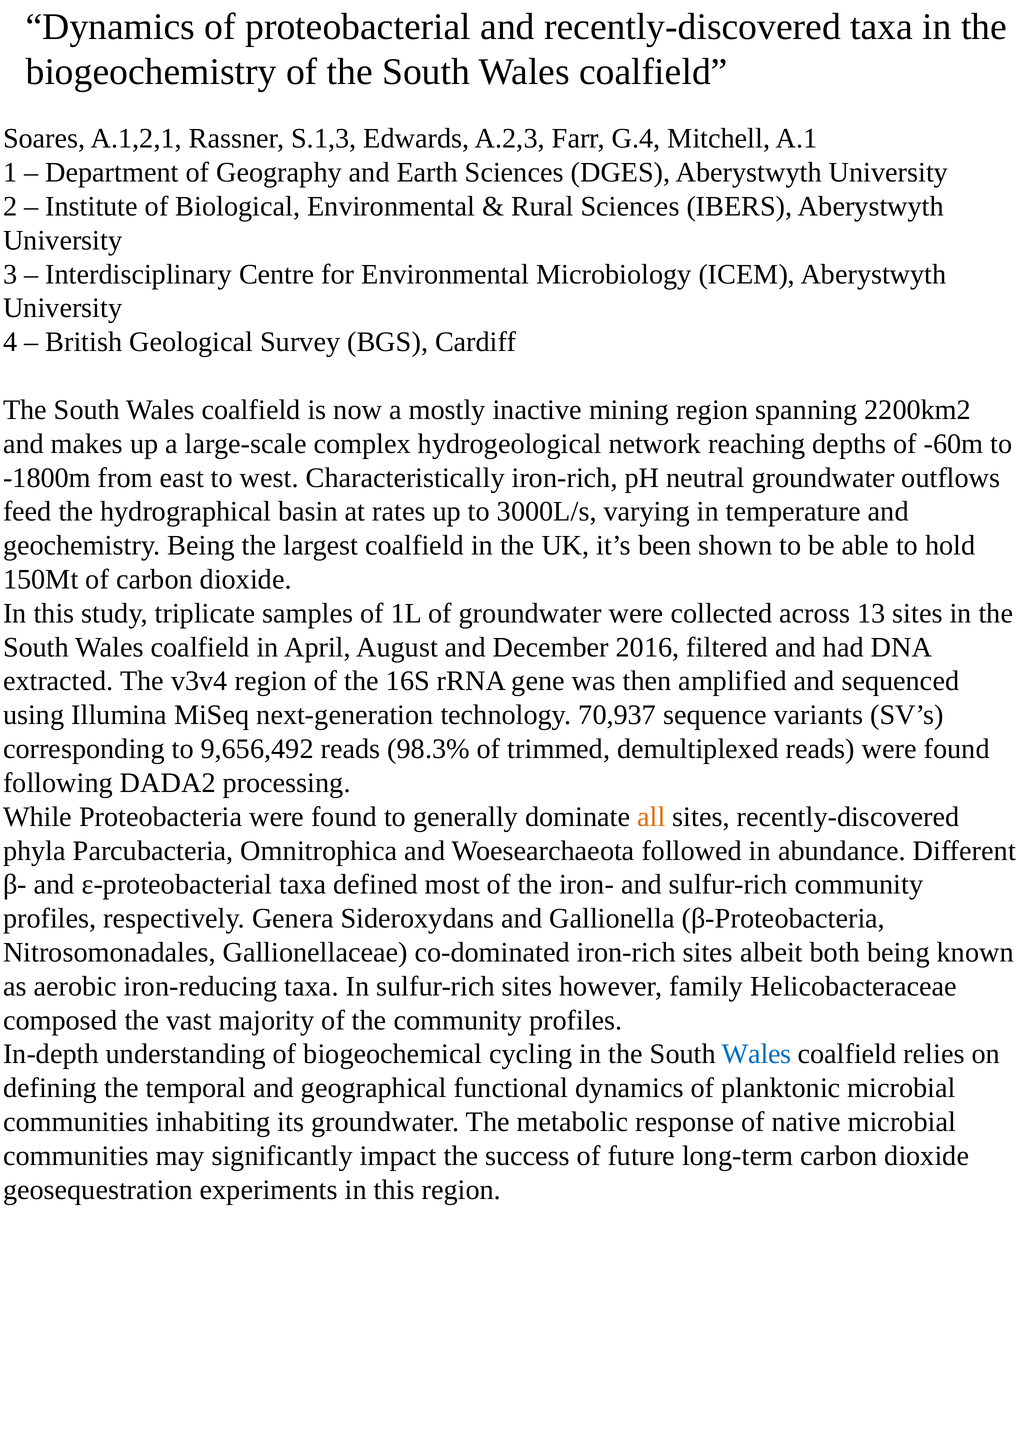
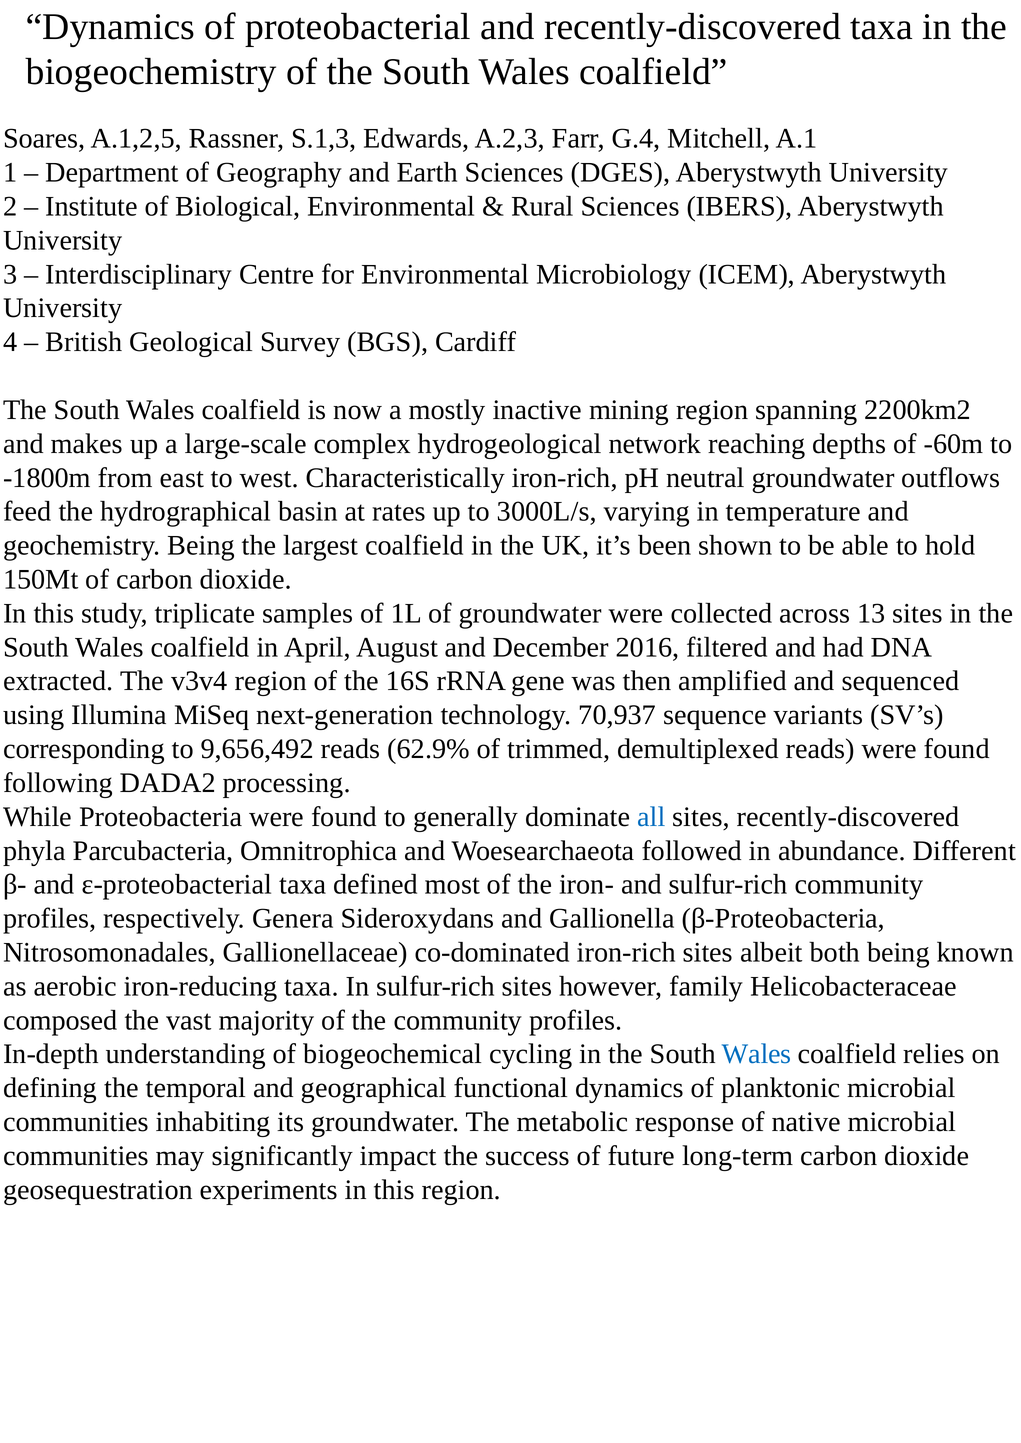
A.1,2,1: A.1,2,1 -> A.1,2,5 (136, 139)
98.3%: 98.3% -> 62.9% (429, 749)
all colour: orange -> blue (651, 817)
